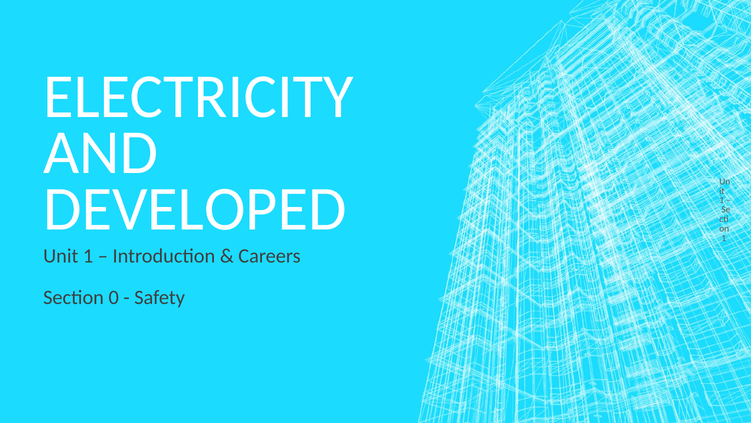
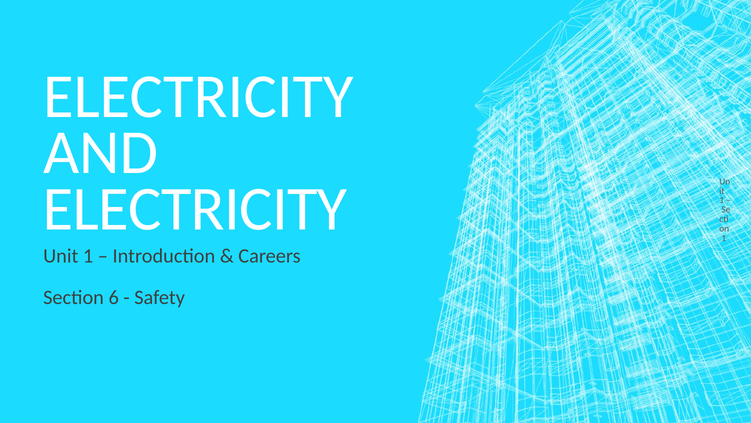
DEVELOPED: DEVELOPED -> ELECTRICITY (195, 209)
0: 0 -> 6 (114, 297)
